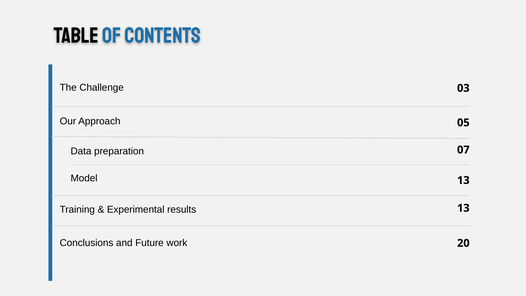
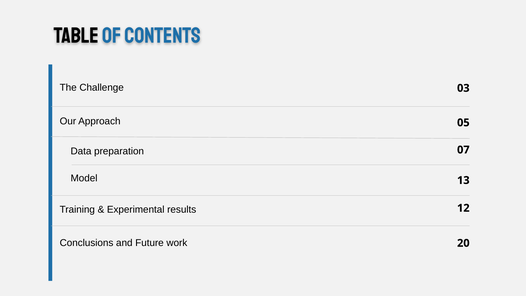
results 13: 13 -> 12 (463, 208)
